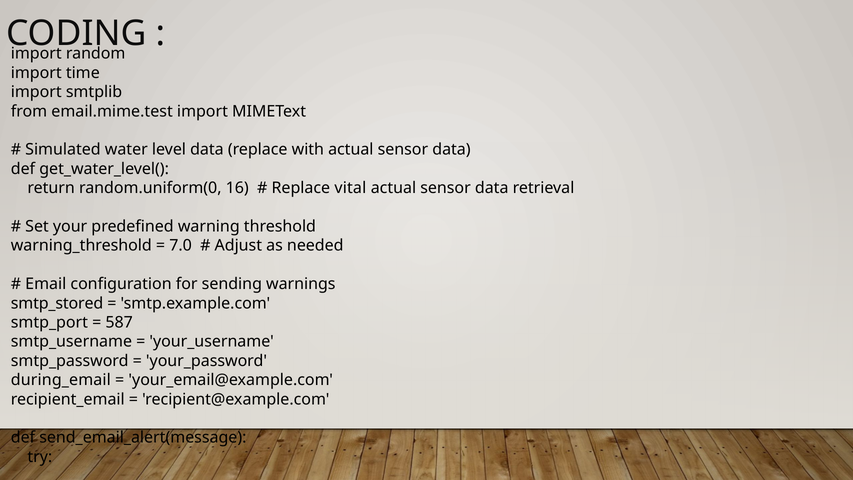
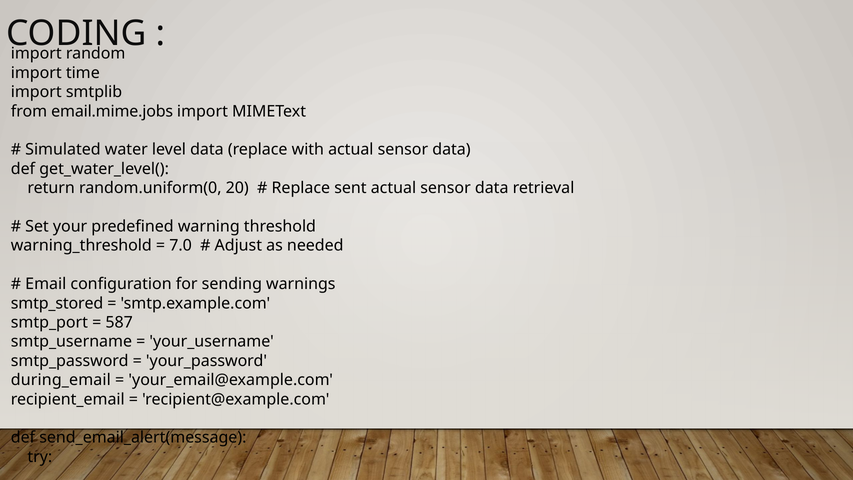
email.mime.test: email.mime.test -> email.mime.jobs (112, 111)
16: 16 -> 20 (237, 188)
vital: vital -> sent (350, 188)
